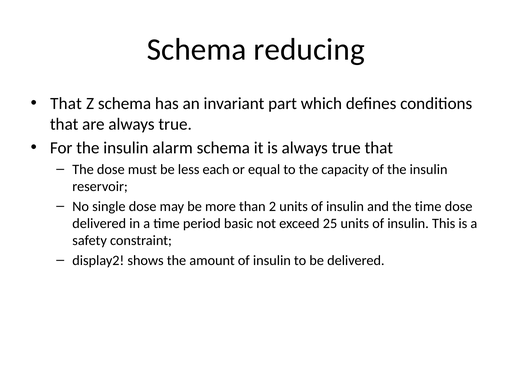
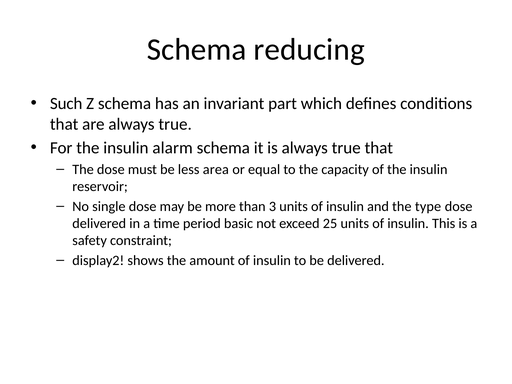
That: That -> Such (66, 104)
each: each -> area (216, 169)
2: 2 -> 3 (272, 206)
the time: time -> type (428, 206)
